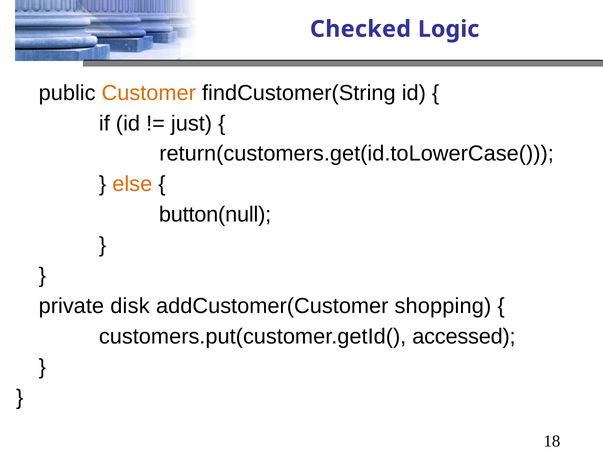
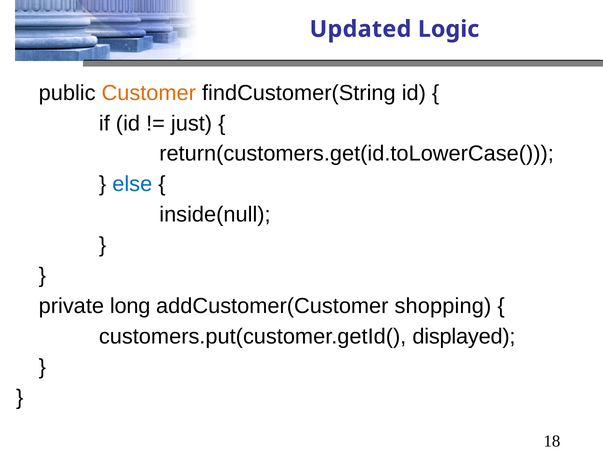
Checked: Checked -> Updated (360, 29)
else colour: orange -> blue (132, 184)
button(null: button(null -> inside(null (215, 215)
disk: disk -> long (130, 306)
accessed: accessed -> displayed (464, 337)
